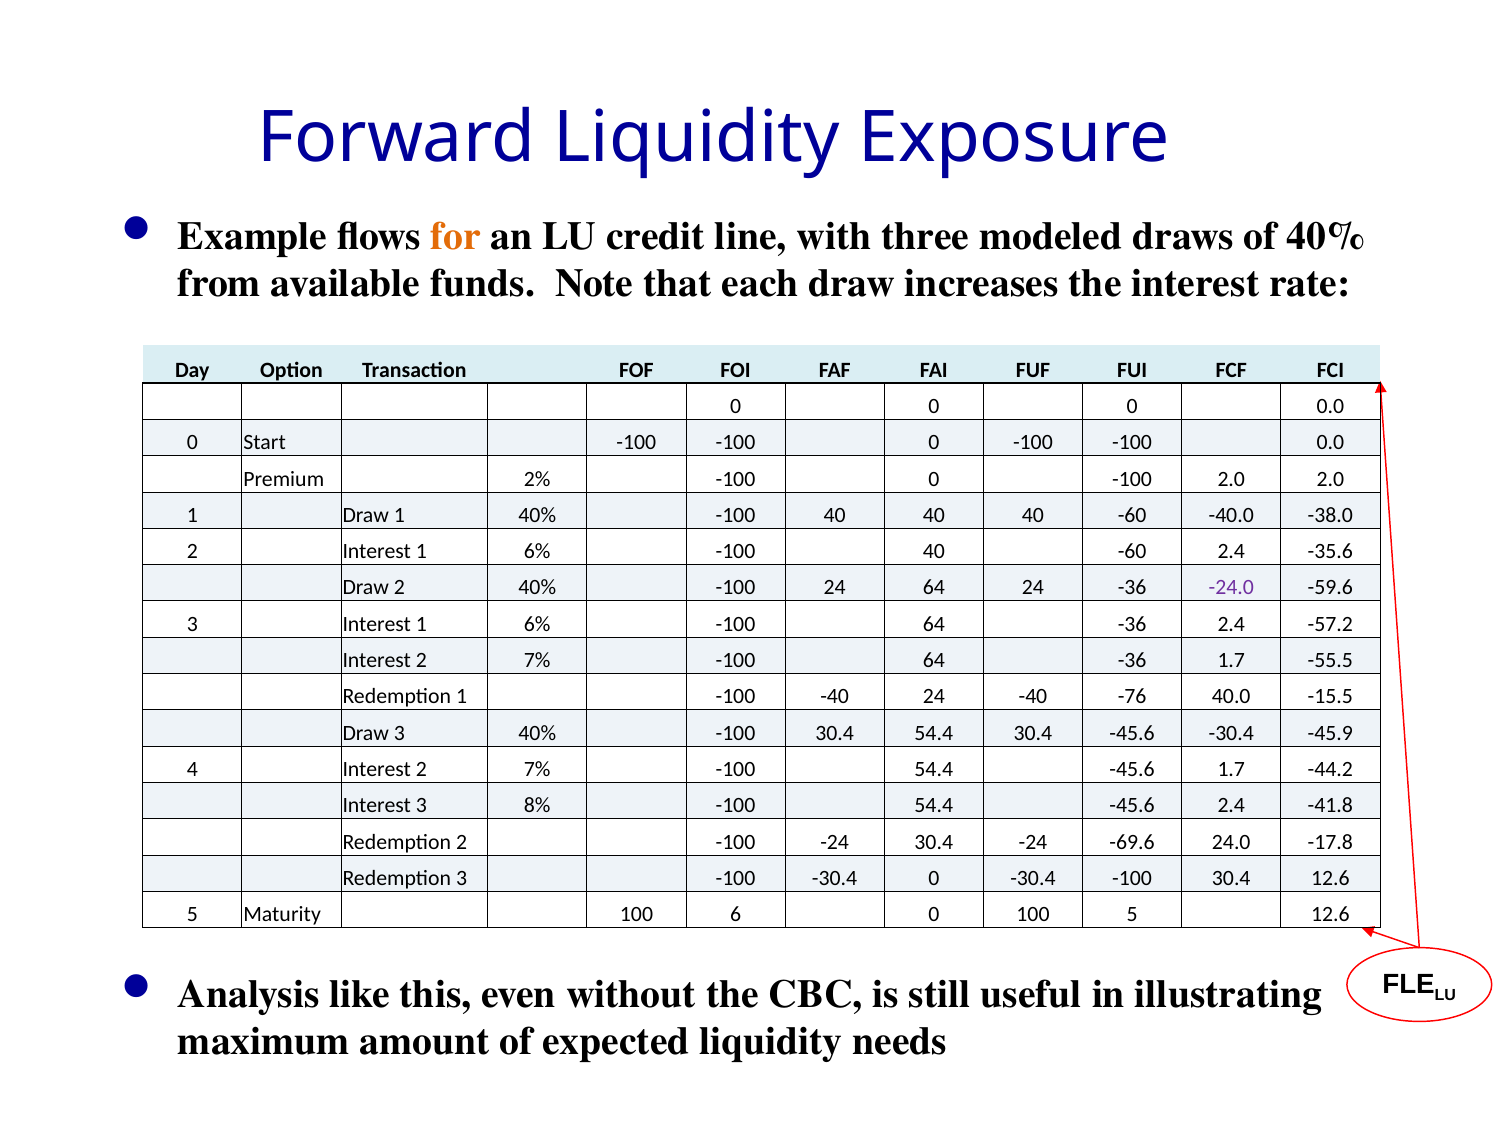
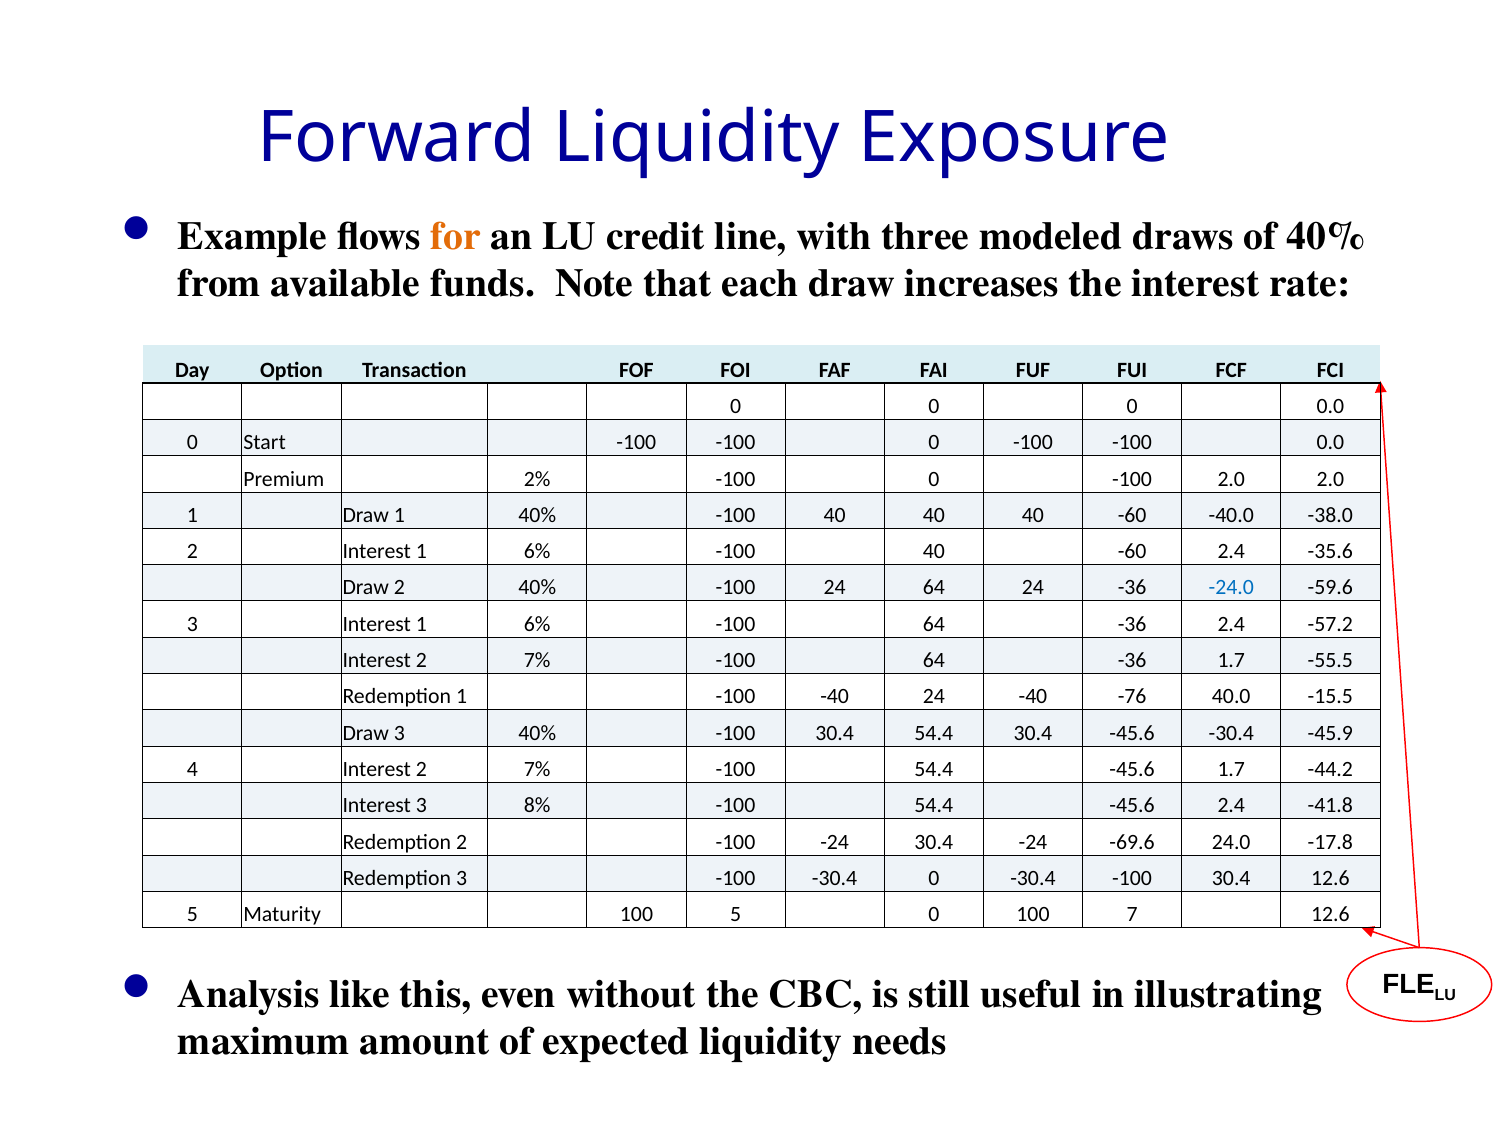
-24.0 colour: purple -> blue (1231, 588)
100 6: 6 -> 5 (736, 915)
100 5: 5 -> 7 (1132, 915)
